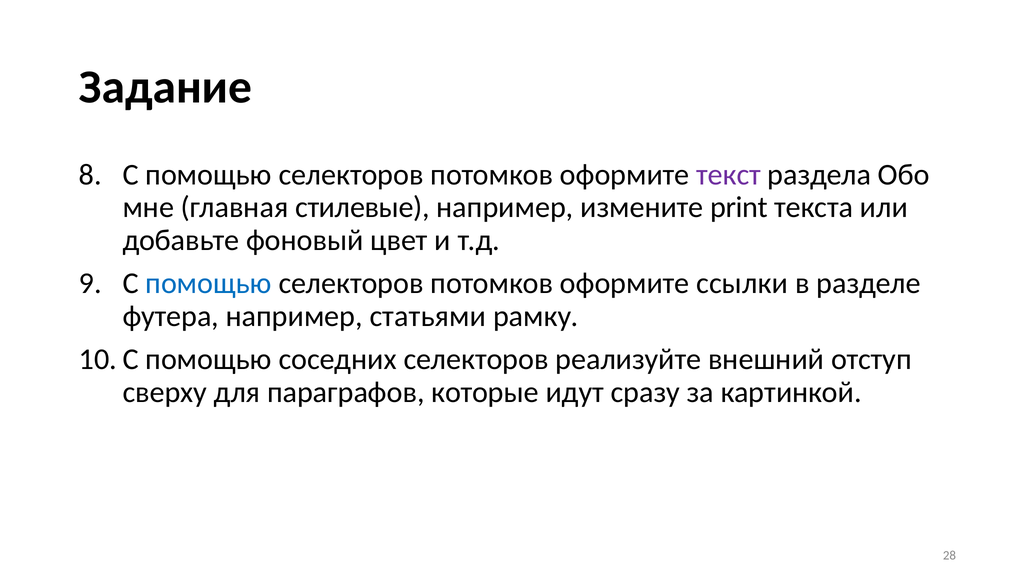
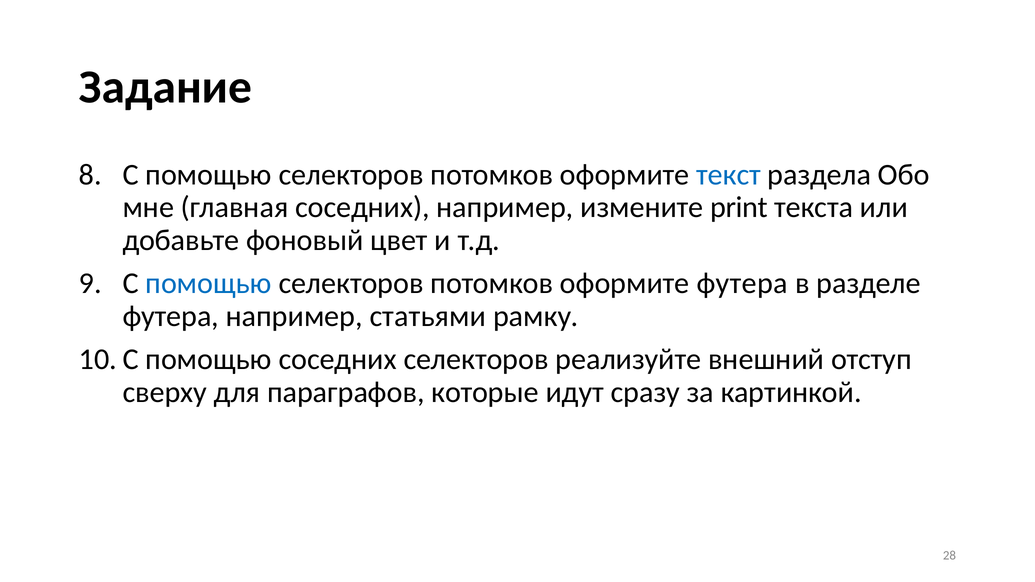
текст colour: purple -> blue (729, 175)
главная стилевые: стилевые -> соседних (362, 208)
оформите ссылки: ссылки -> футера (742, 284)
